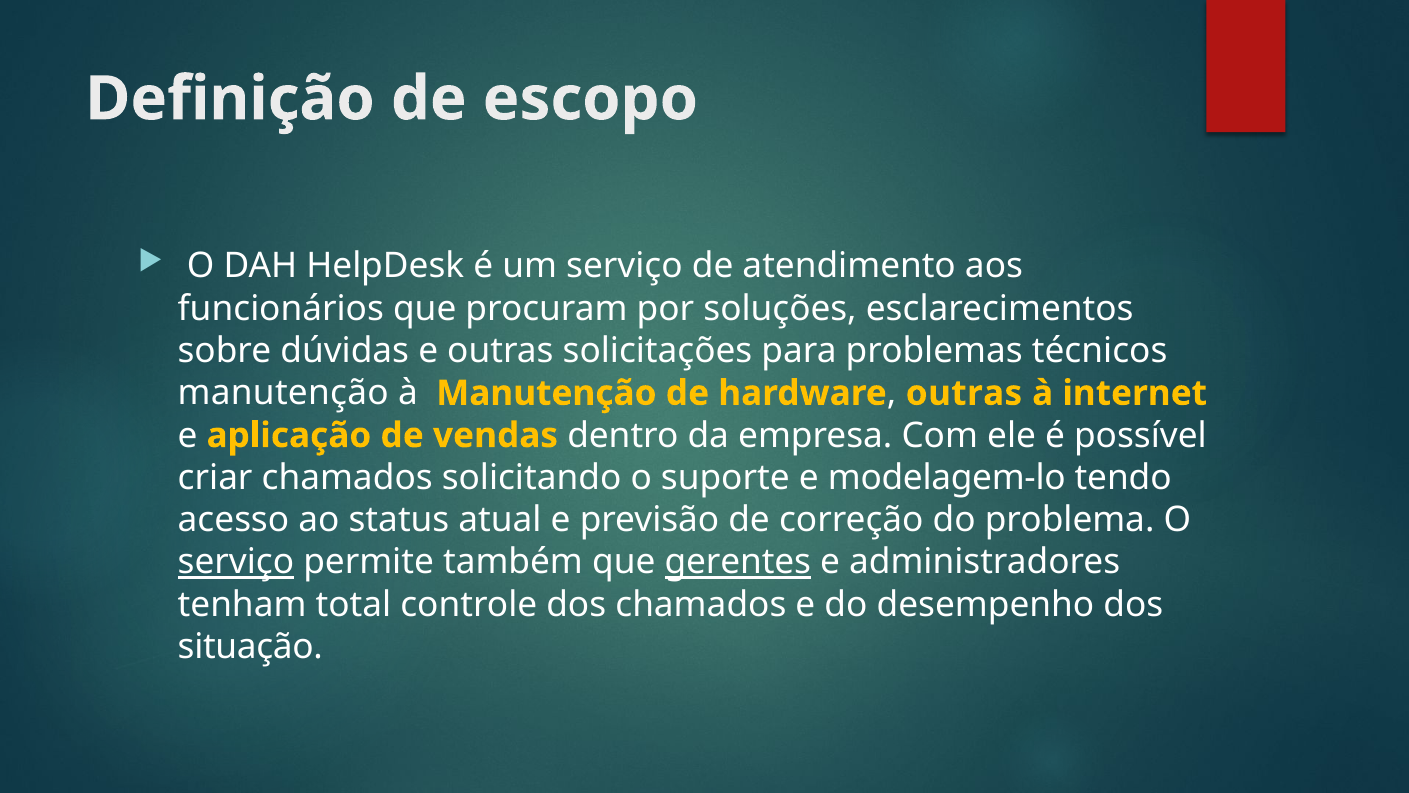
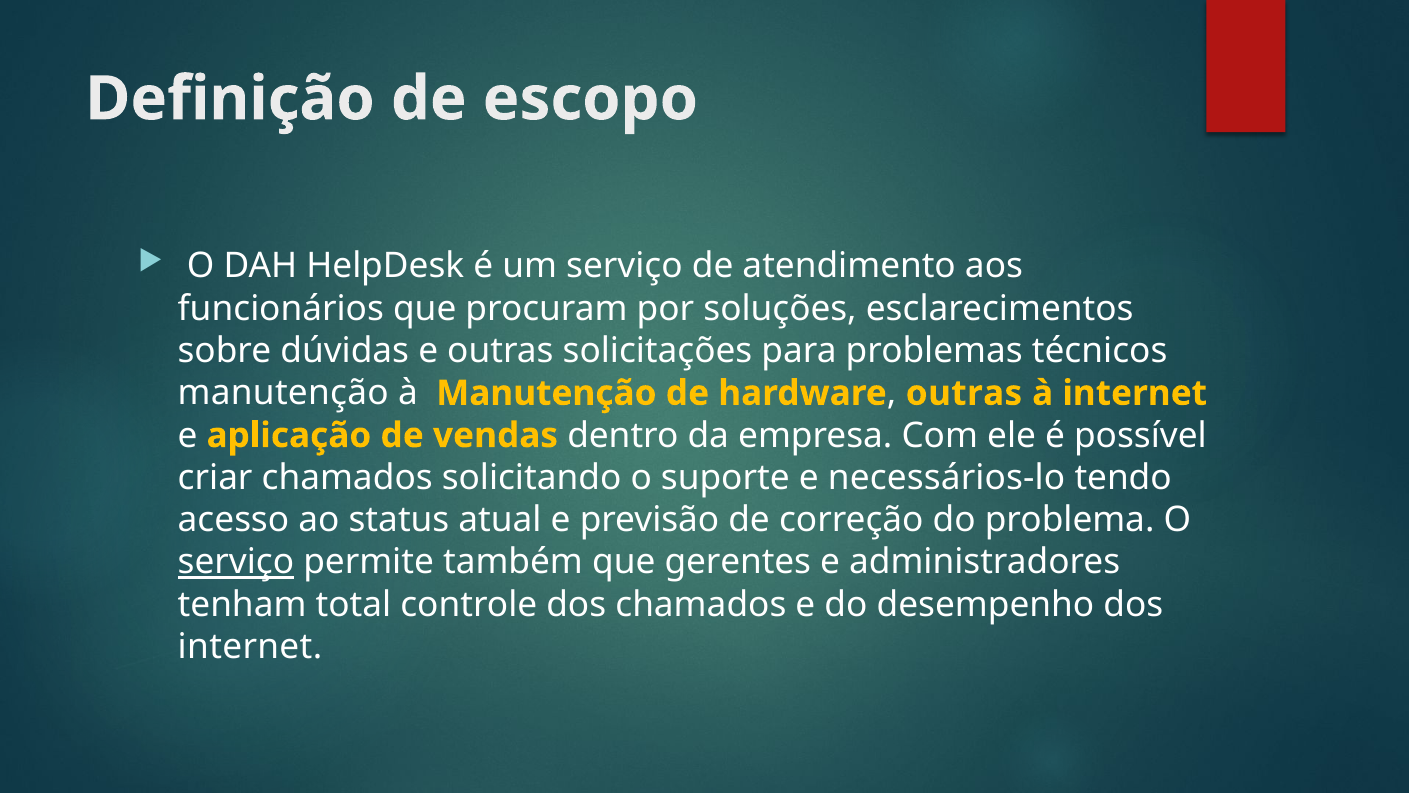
modelagem-lo: modelagem-lo -> necessários-lo (947, 478)
gerentes underline: present -> none (738, 562)
situação: situação -> internet (250, 647)
